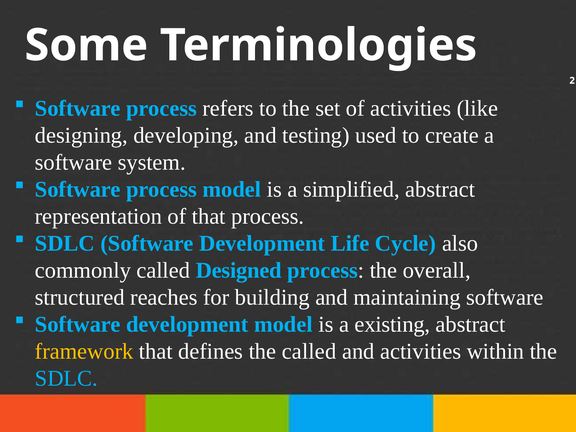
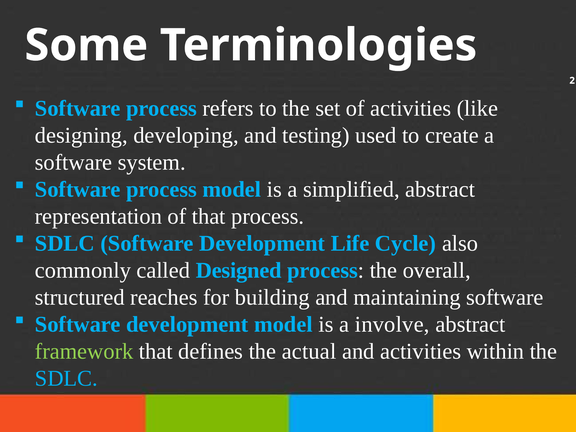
existing: existing -> involve (392, 324)
framework colour: yellow -> light green (84, 351)
the called: called -> actual (309, 351)
